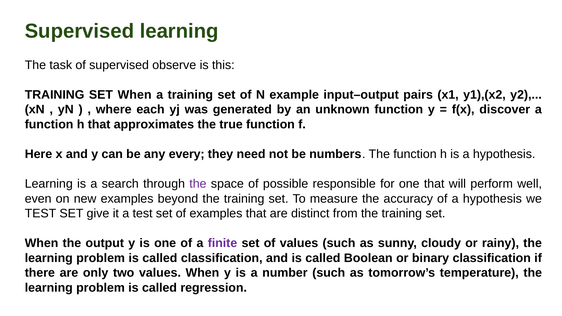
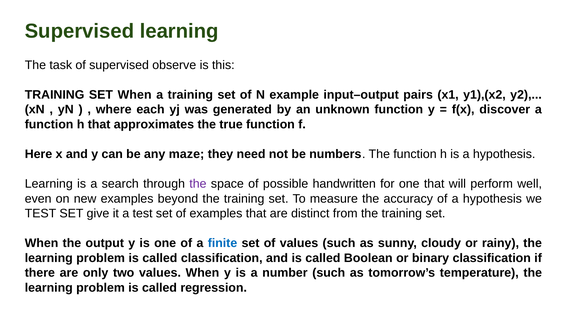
every: every -> maze (187, 154)
responsible: responsible -> handwritten (344, 184)
finite colour: purple -> blue (222, 243)
